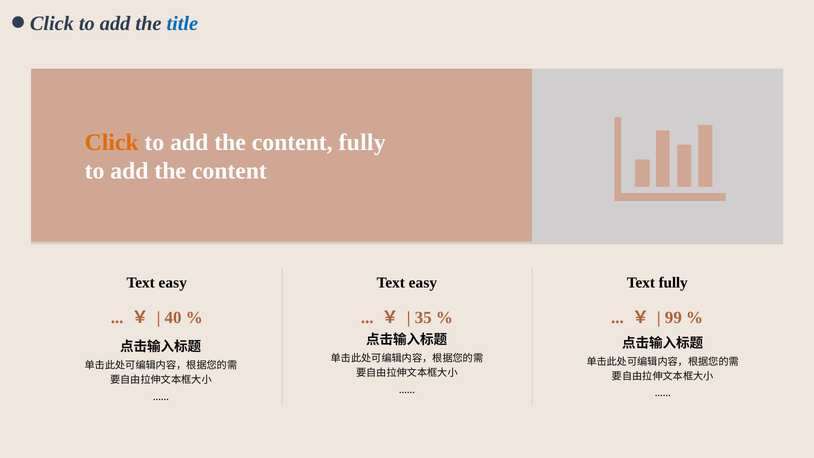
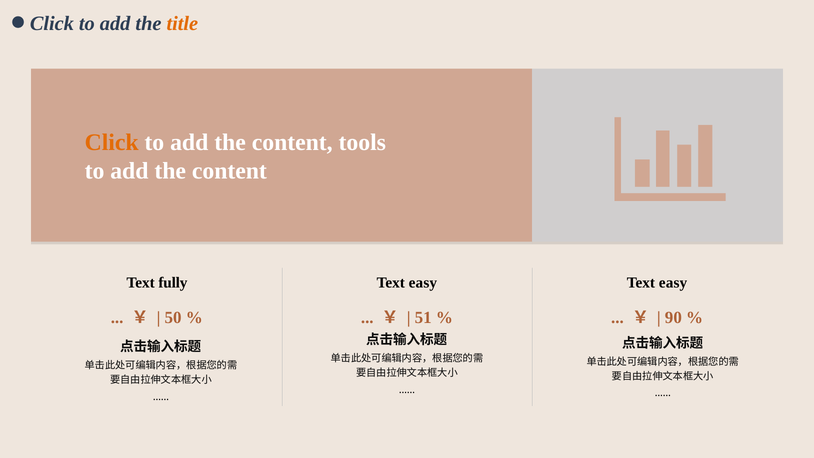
title colour: blue -> orange (182, 23)
content fully: fully -> tools (362, 143)
easy: easy -> fully (173, 283)
fully: fully -> easy (673, 283)
40: 40 -> 50 (173, 318)
35: 35 -> 51 (423, 318)
99: 99 -> 90 (673, 318)
